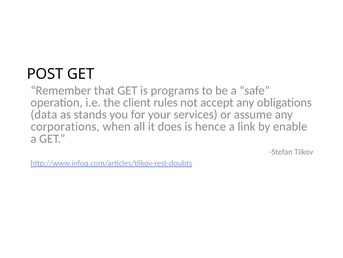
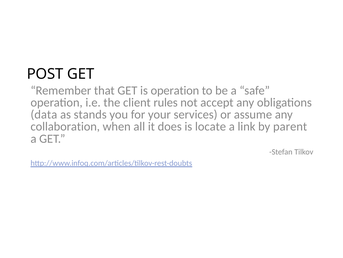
is programs: programs -> operation (175, 90)
corporations: corporations -> collaboration (65, 126)
hence: hence -> locate (211, 126)
enable: enable -> parent (290, 126)
